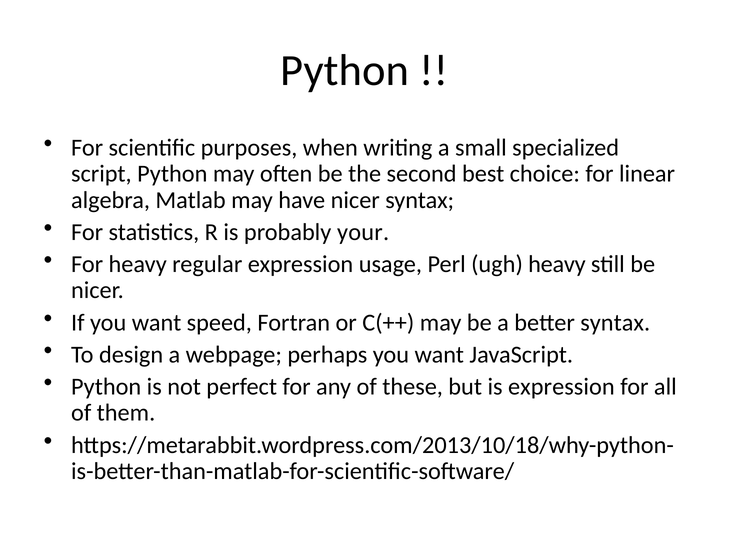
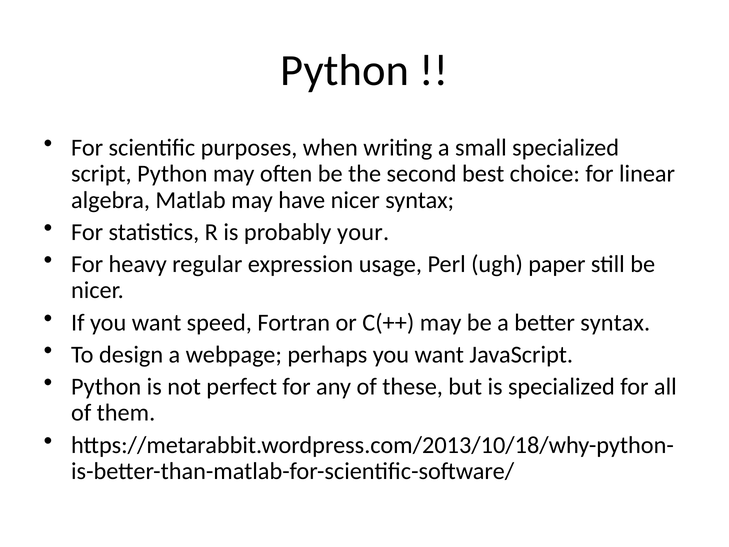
ugh heavy: heavy -> paper (557, 264)
is expression: expression -> specialized (561, 386)
